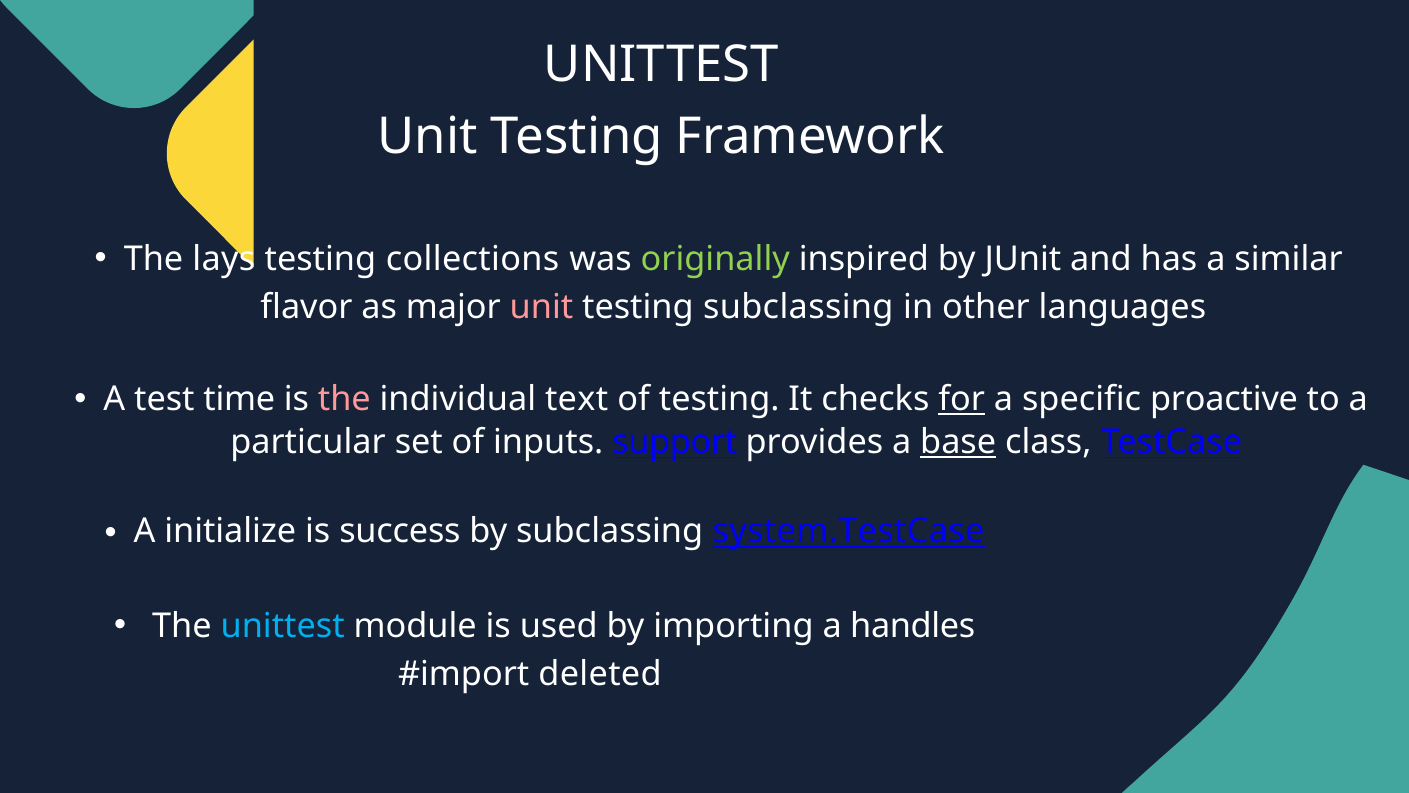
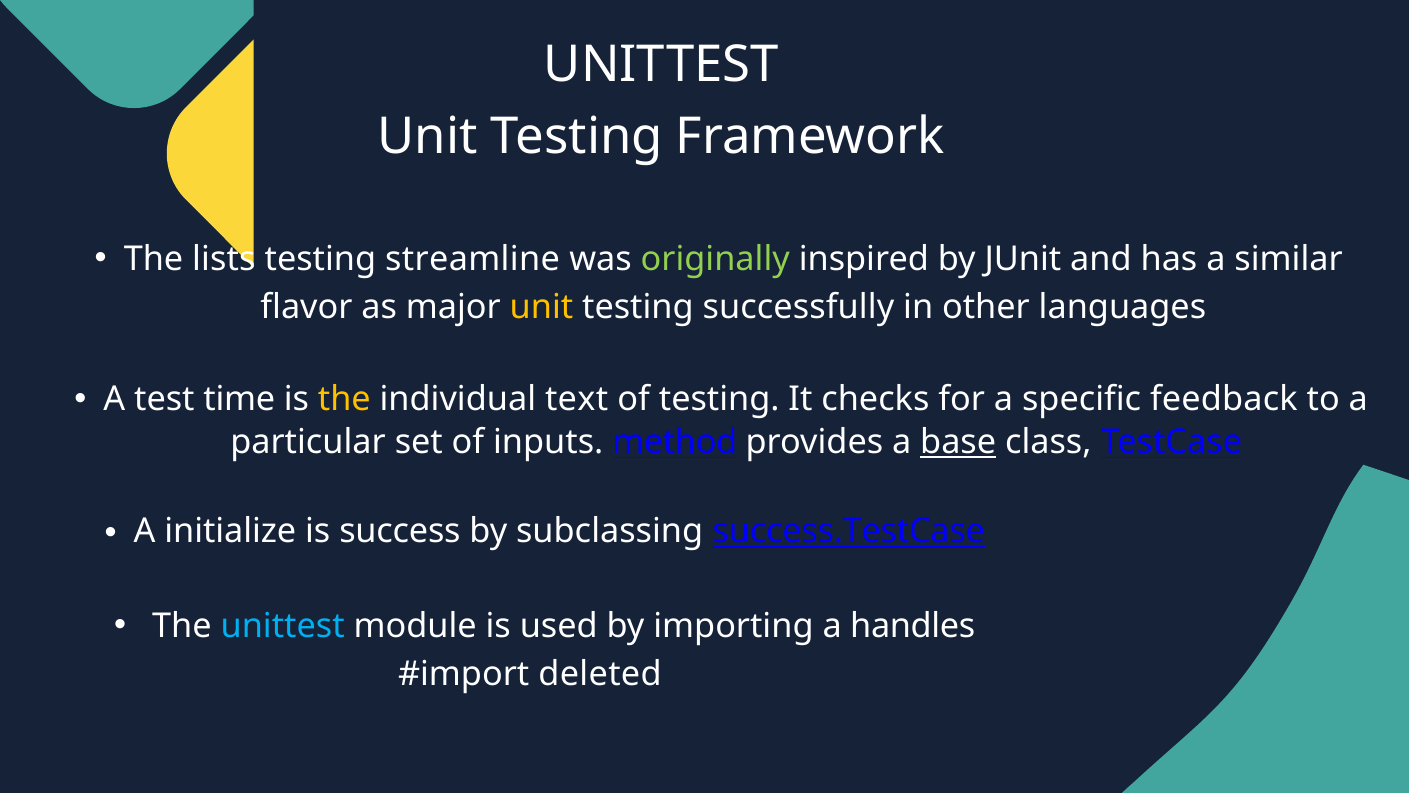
lays: lays -> lists (224, 259)
collections: collections -> streamline (473, 259)
unit colour: pink -> yellow (541, 307)
testing subclassing: subclassing -> successfully (798, 307)
the colour: pink -> yellow (344, 399)
for underline: present -> none (962, 399)
proactive: proactive -> feedback (1224, 399)
support: support -> method (675, 442)
system.TestCase: system.TestCase -> success.TestCase (849, 531)
